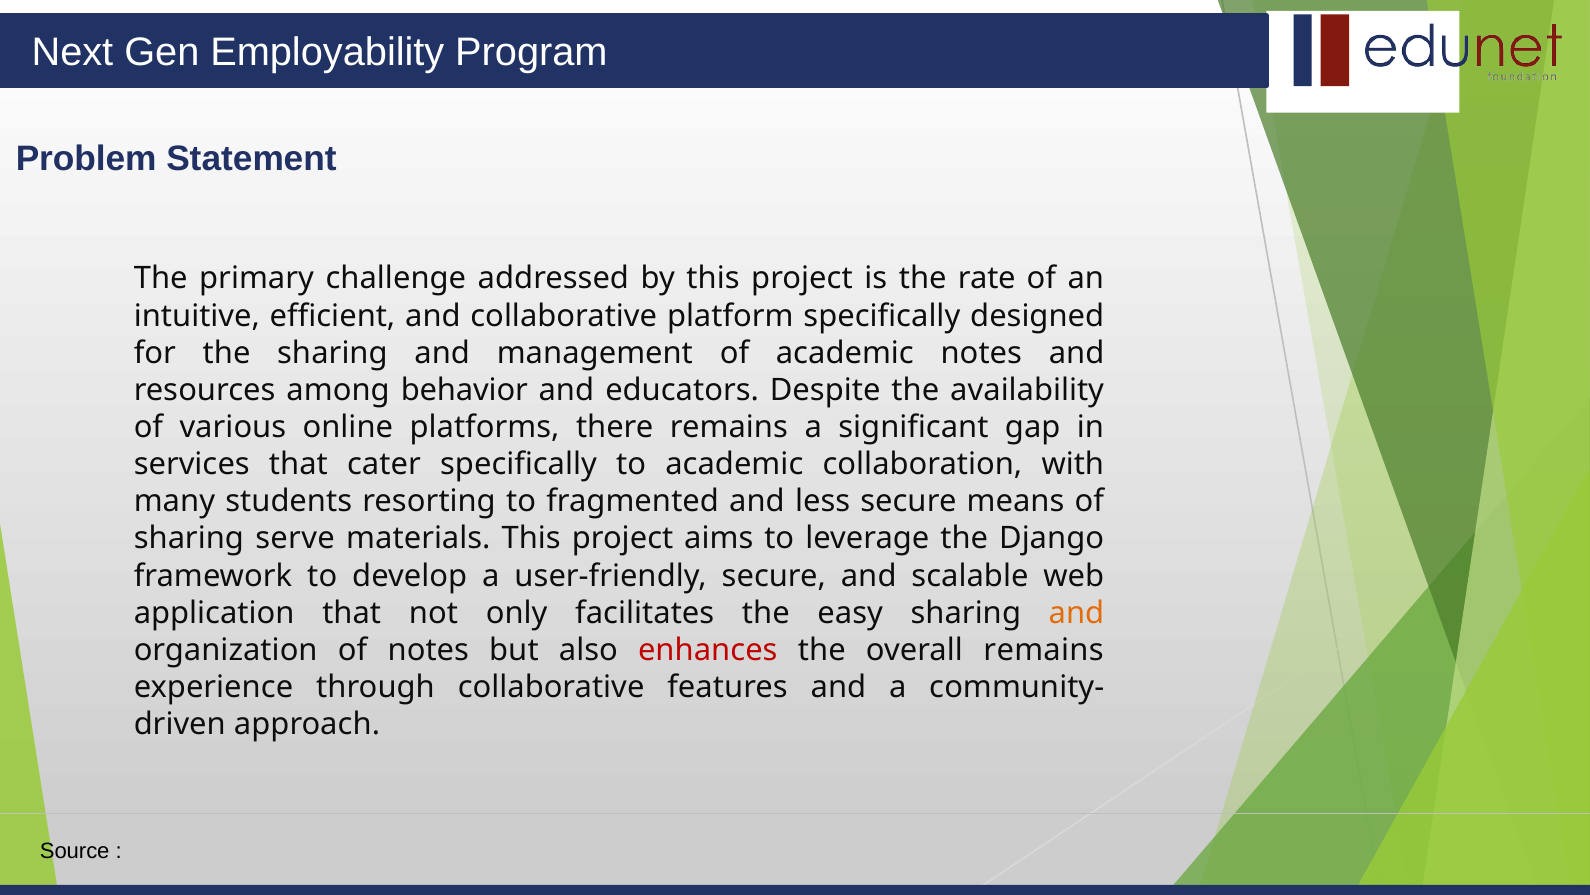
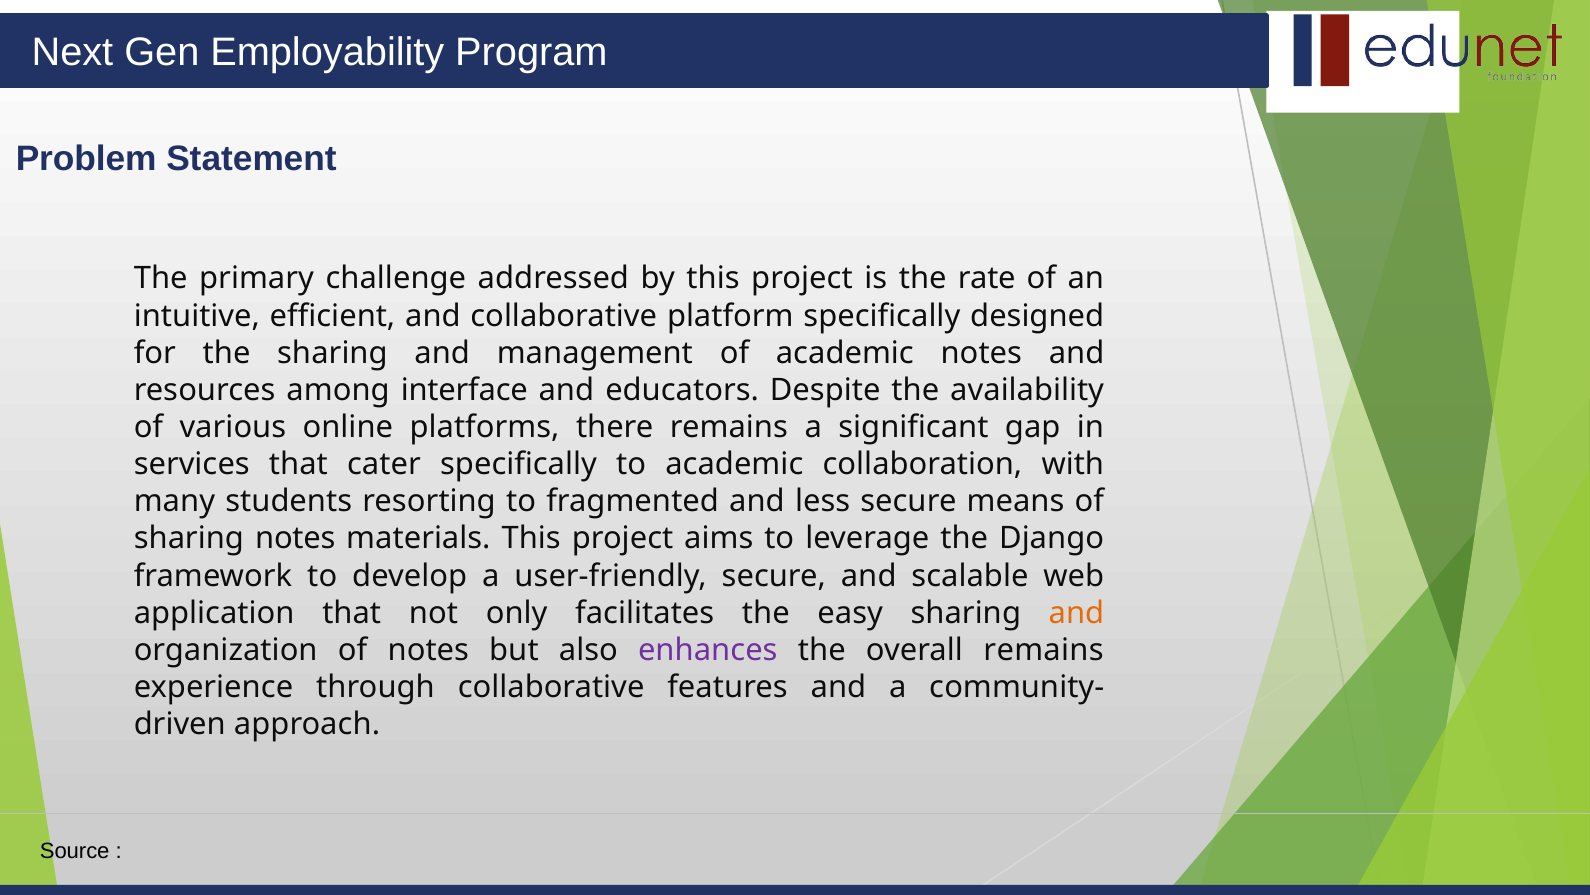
behavior: behavior -> interface (464, 390)
sharing serve: serve -> notes (295, 538)
enhances colour: red -> purple (708, 650)
